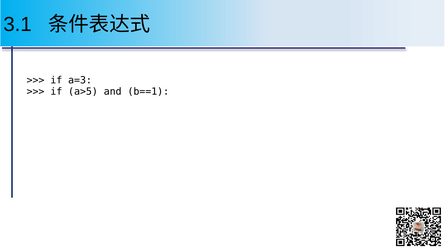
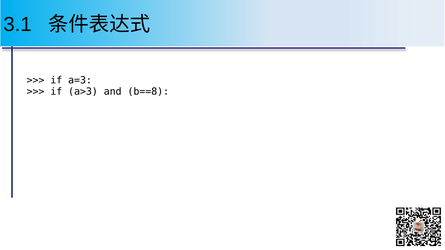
a>5: a>5 -> a>3 (83, 92)
b==1: b==1 -> b==8 (148, 92)
